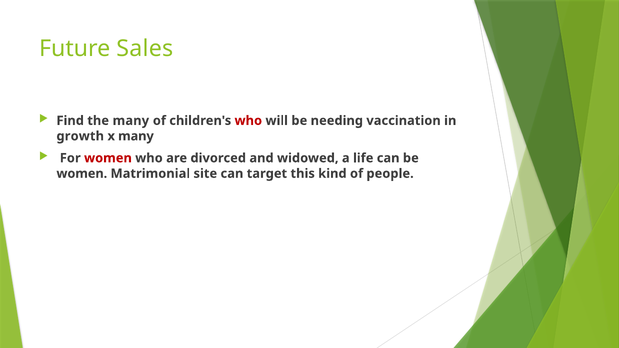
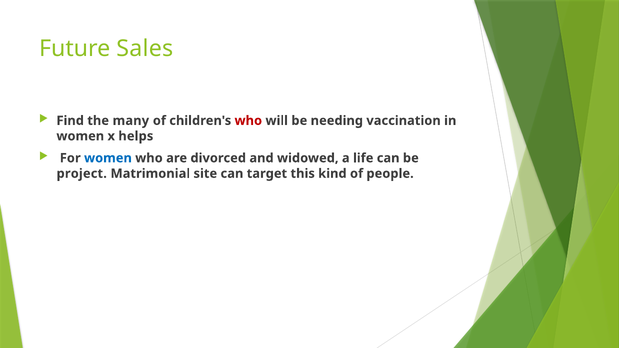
growth: growth -> women (80, 136)
x many: many -> helps (136, 136)
women colour: red -> blue (108, 158)
women: women -> project (82, 174)
